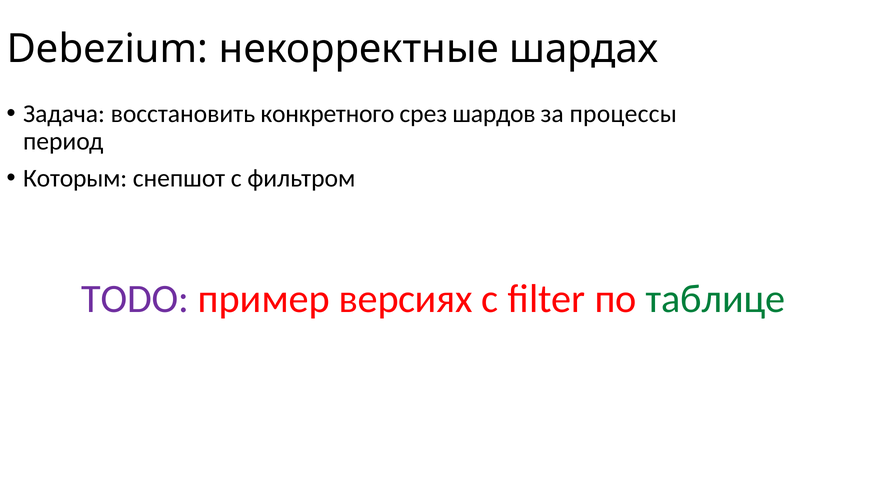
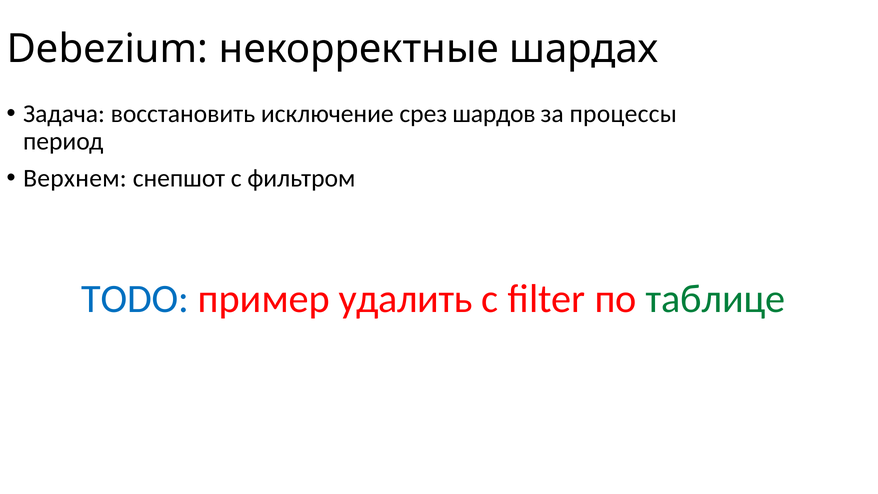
конкретного: конкретного -> исключение (327, 114)
Которым: Которым -> Верхнем (75, 178)
TODO colour: purple -> blue (135, 299)
версиях: версиях -> удалить (406, 299)
